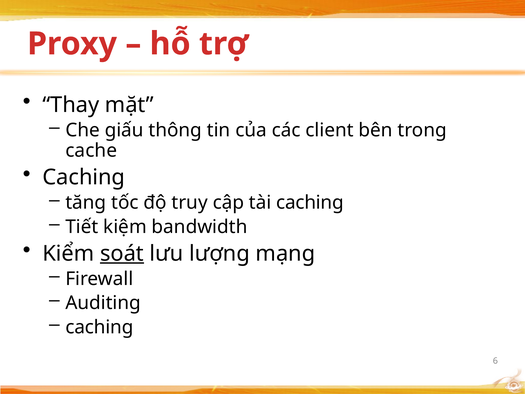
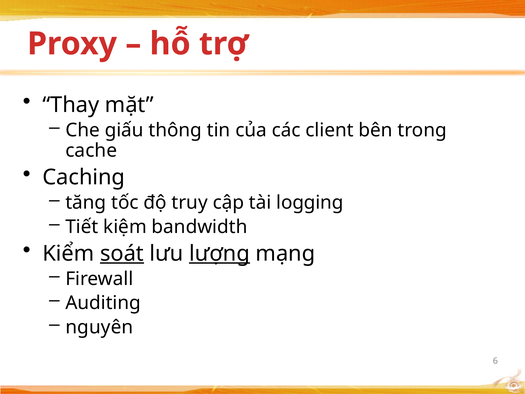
tài caching: caching -> logging (310, 203)
lượng underline: none -> present (220, 253)
caching: caching -> nguyên (99, 327)
